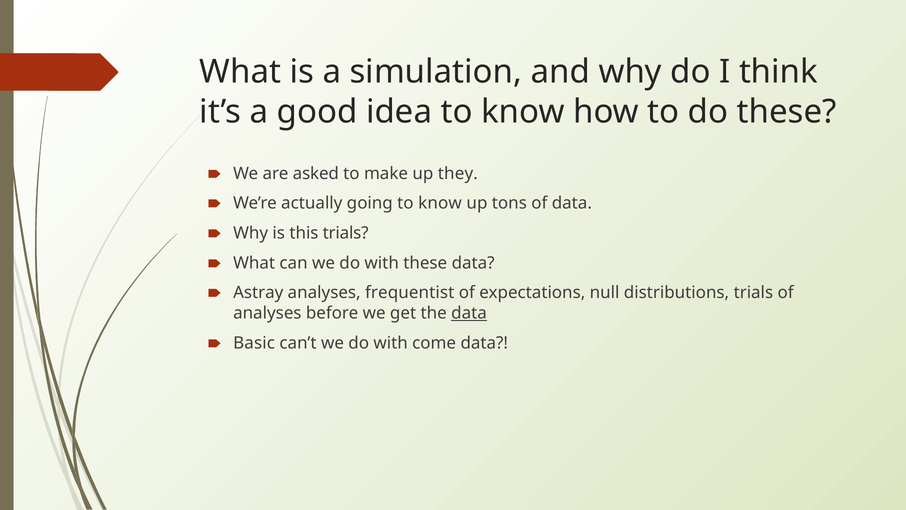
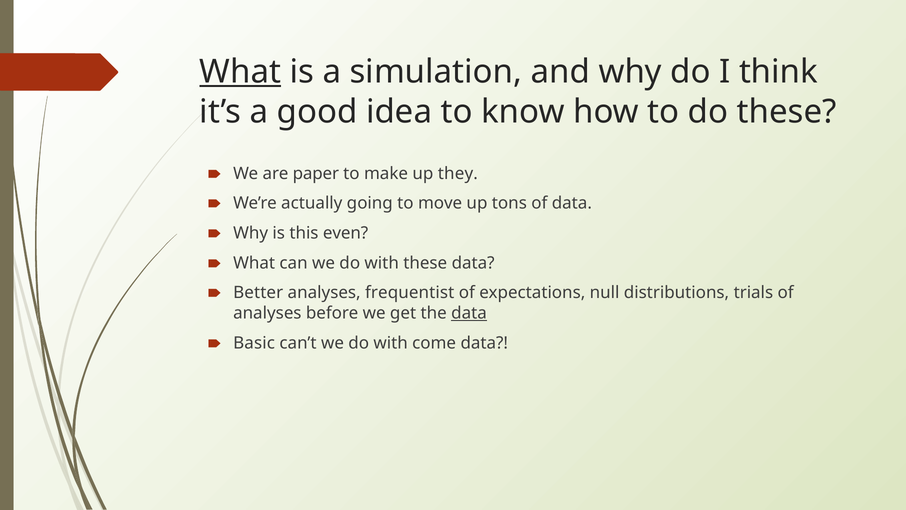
What underline: none -> present (240, 72)
asked: asked -> paper (316, 173)
going to know: know -> move (440, 203)
this trials: trials -> even (346, 233)
Astray: Astray -> Better (258, 293)
